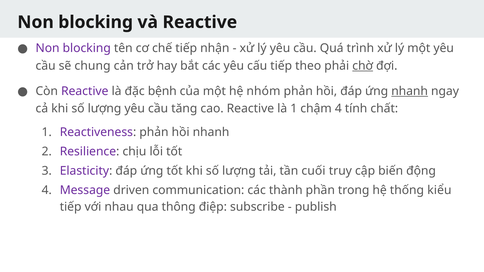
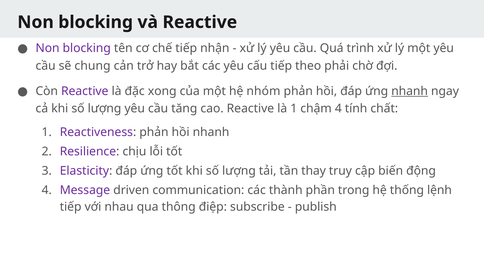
chờ underline: present -> none (363, 66)
bệnh: bệnh -> xong (162, 91)
cuối: cuối -> thay (314, 171)
kiểu: kiểu -> lệnh (439, 190)
